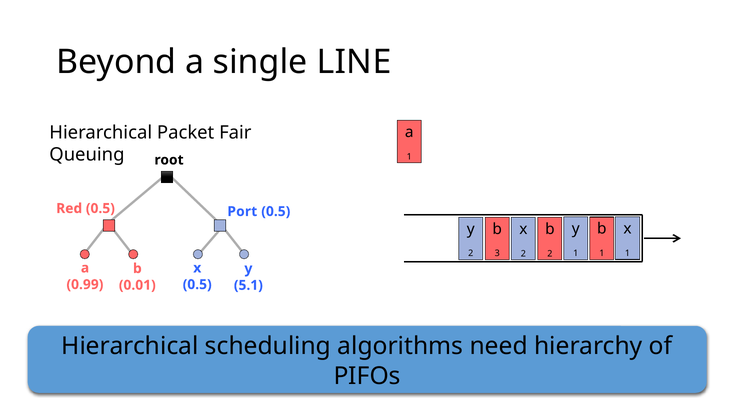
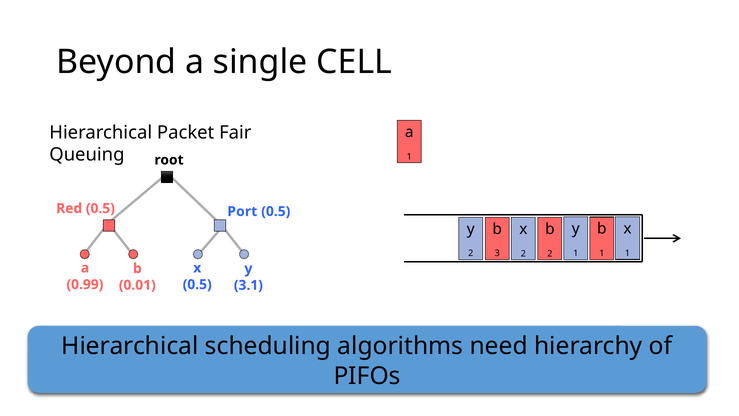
LINE: LINE -> CELL (354, 62)
5.1: 5.1 -> 3.1 (248, 285)
